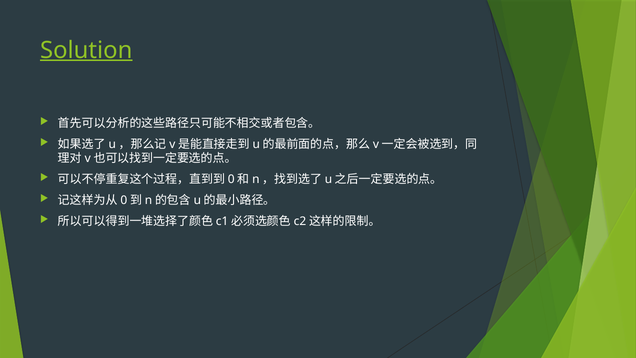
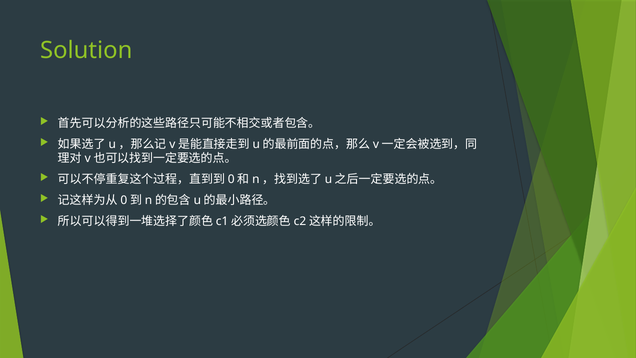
Solution underline: present -> none (86, 50)
